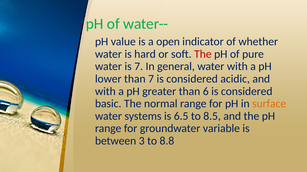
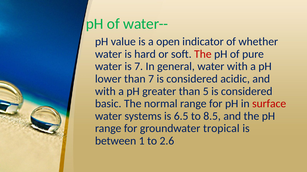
6: 6 -> 5 (206, 92)
surface colour: orange -> red (269, 104)
variable: variable -> tropical (221, 129)
3: 3 -> 1 (142, 141)
8.8: 8.8 -> 2.6 (167, 141)
